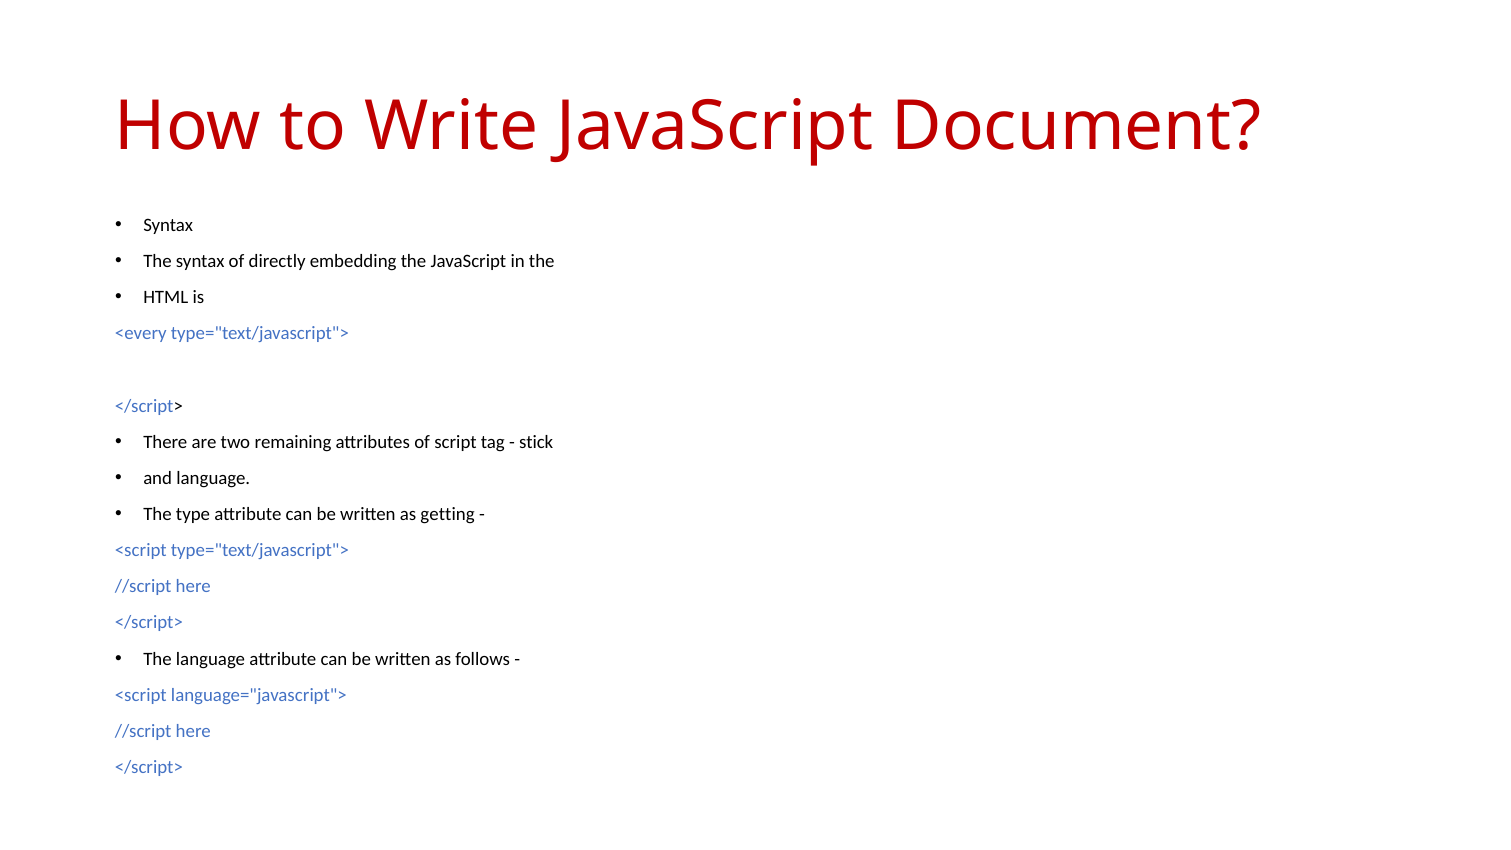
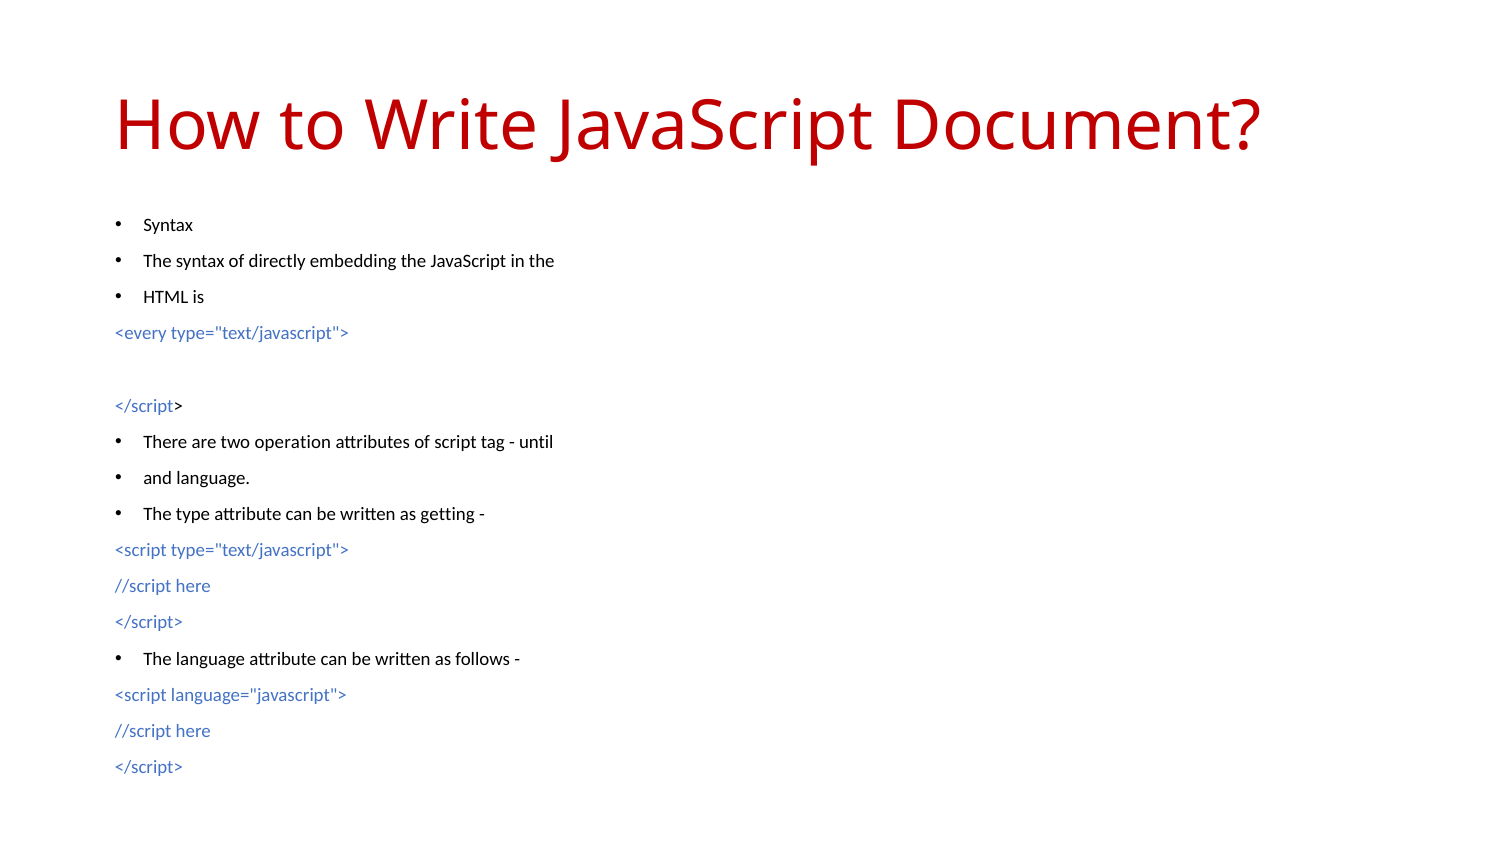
remaining: remaining -> operation (293, 442)
stick: stick -> until (536, 442)
